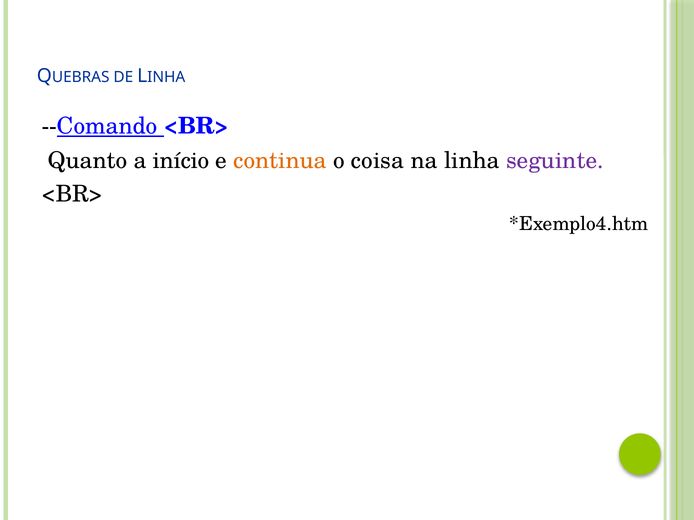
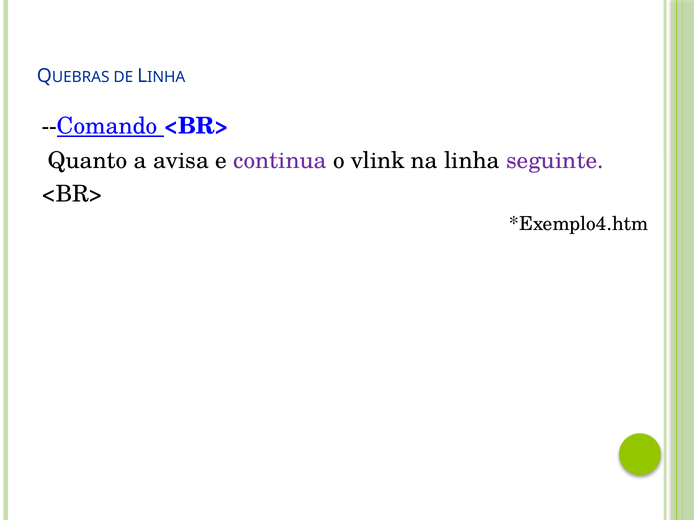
início: início -> avisa (181, 161)
continua colour: orange -> purple (280, 161)
coisa: coisa -> vlink (378, 161)
